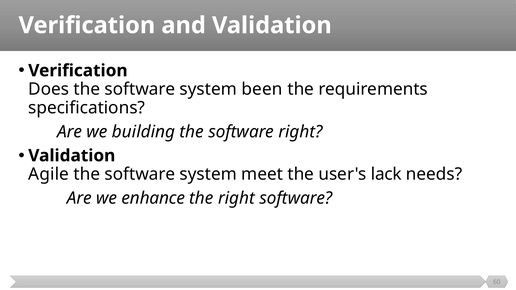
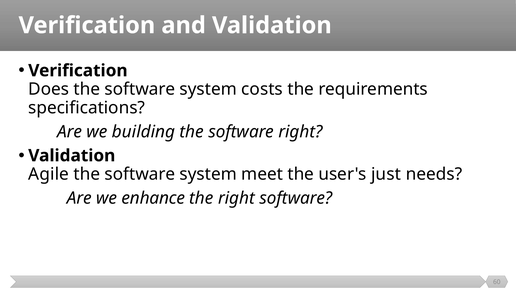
been: been -> costs (262, 89)
lack: lack -> just (386, 174)
